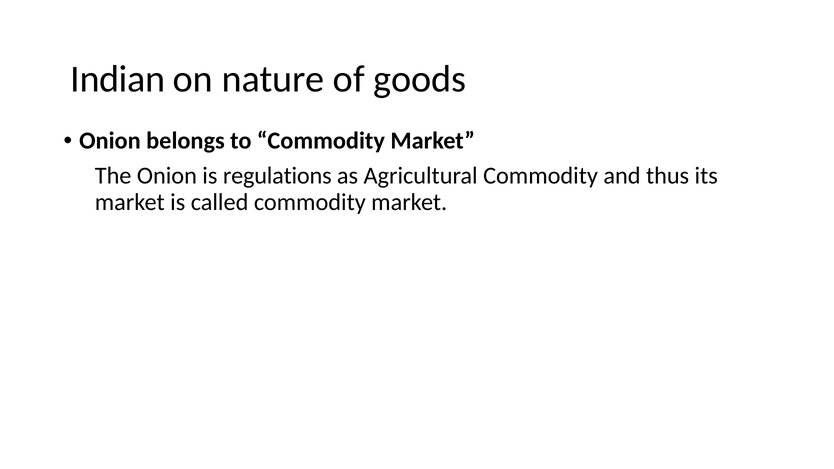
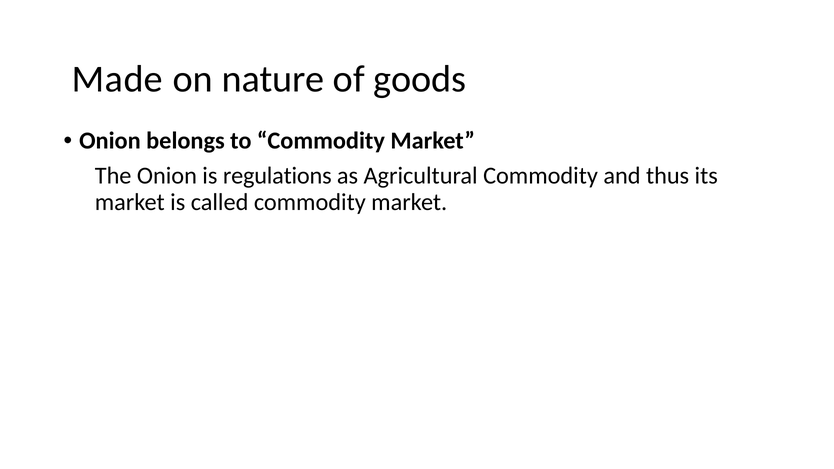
Indian: Indian -> Made (117, 79)
